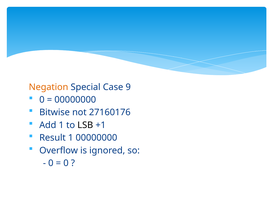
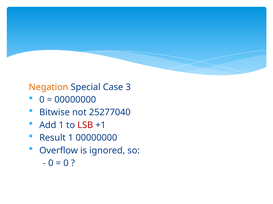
9: 9 -> 3 (128, 87)
27160176: 27160176 -> 25277040 (110, 113)
LSB colour: black -> red (85, 126)
